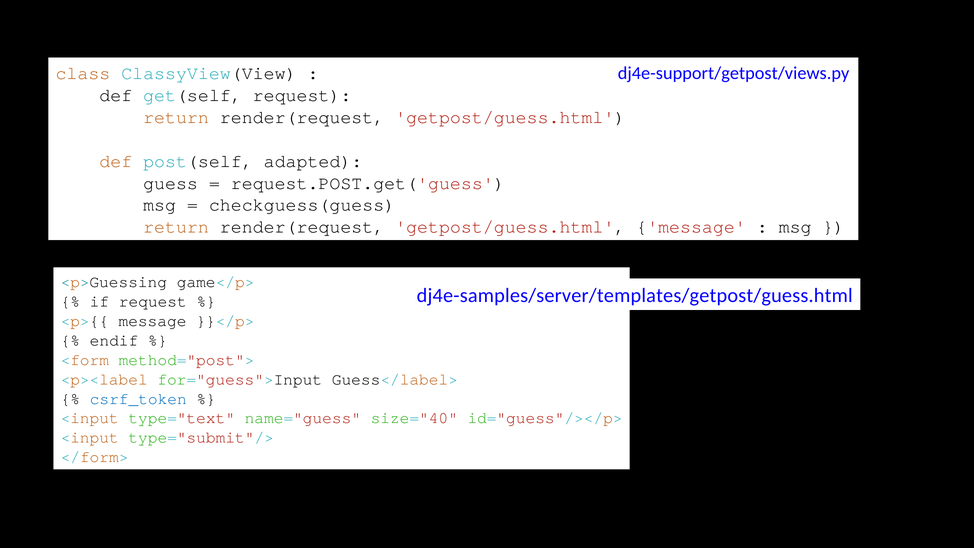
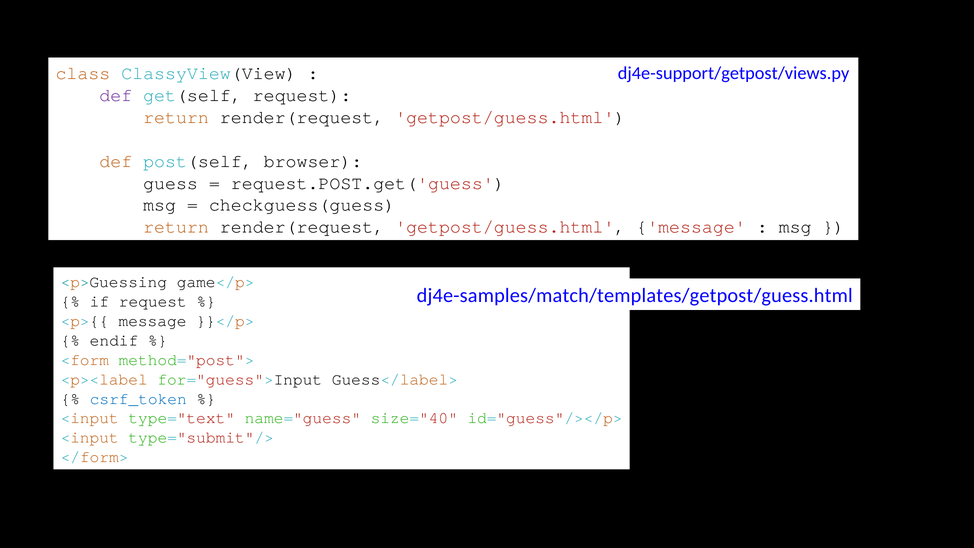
def colour: black -> purple (116, 95)
adapted: adapted -> browser (313, 161)
dj4e-samples/server/templates/getpost/guess.html: dj4e-samples/server/templates/getpost/guess.html -> dj4e-samples/match/templates/getpost/guess.html (635, 296)
